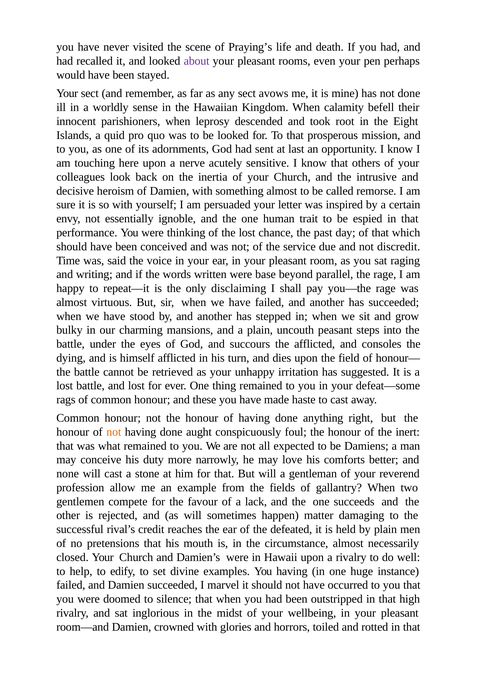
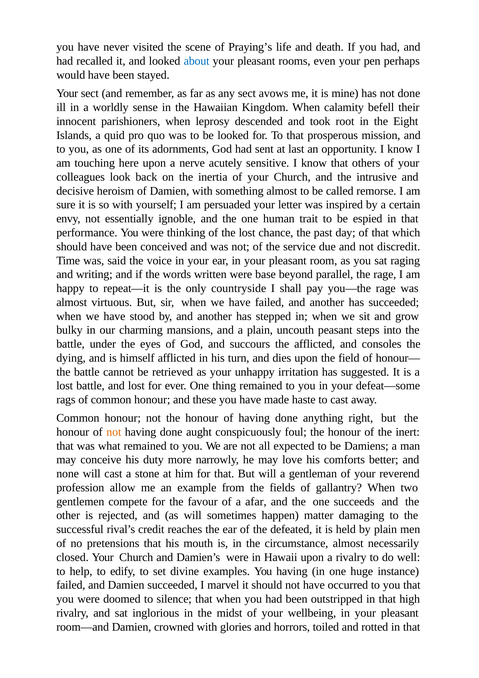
about colour: purple -> blue (197, 61)
disclaiming: disclaiming -> countryside (239, 288)
lack: lack -> afar (256, 501)
